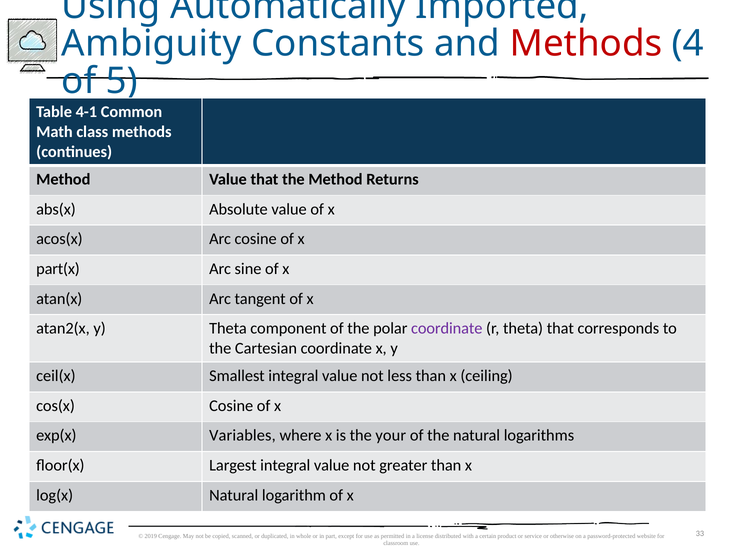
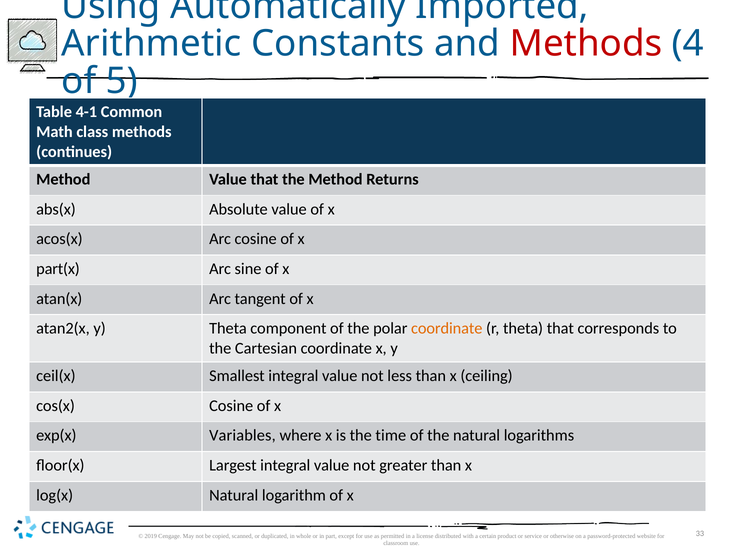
Ambiguity: Ambiguity -> Arithmetic (151, 44)
coordinate colour: purple -> orange (447, 329)
your: your -> time (391, 436)
